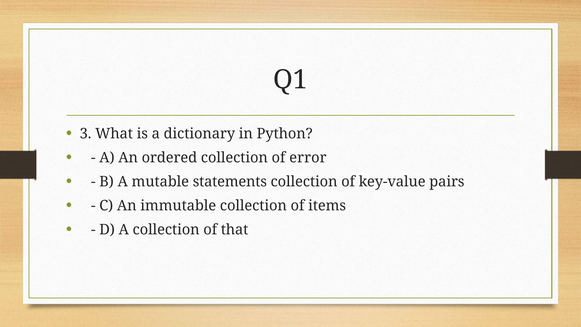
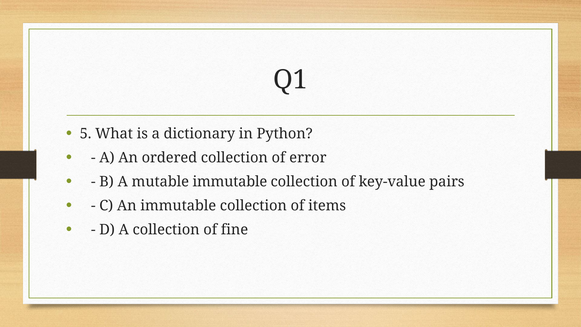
3: 3 -> 5 (86, 134)
mutable statements: statements -> immutable (230, 182)
that: that -> fine (235, 230)
